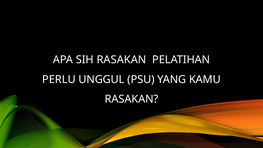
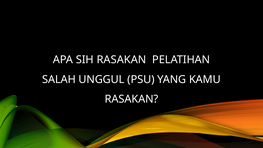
PERLU: PERLU -> SALAH (59, 79)
